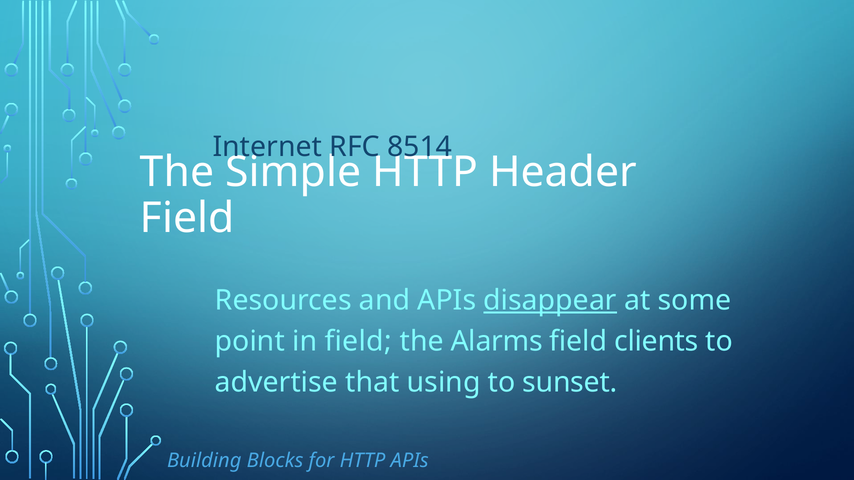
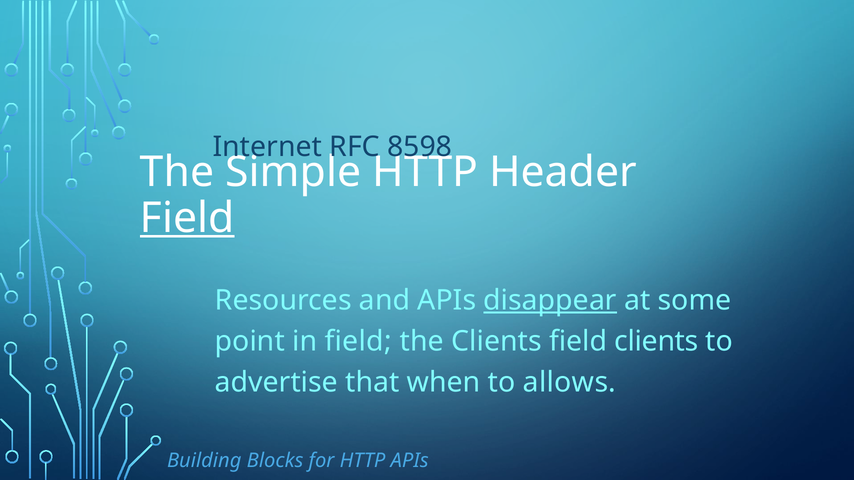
8514: 8514 -> 8598 (420, 147)
Field underline: none -> present (187, 218)
the Alarms: Alarms -> Clients (496, 342)
using: using -> when (444, 383)
sunset: sunset -> allows (569, 383)
